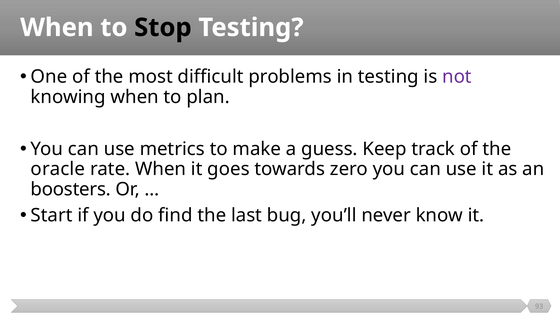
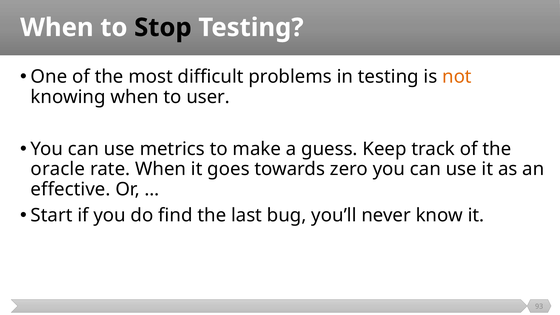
not colour: purple -> orange (457, 77)
plan: plan -> user (208, 97)
boosters: boosters -> effective (71, 189)
